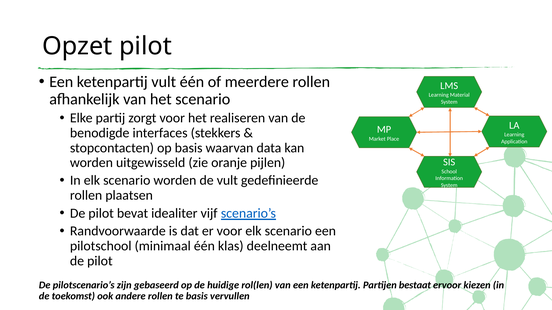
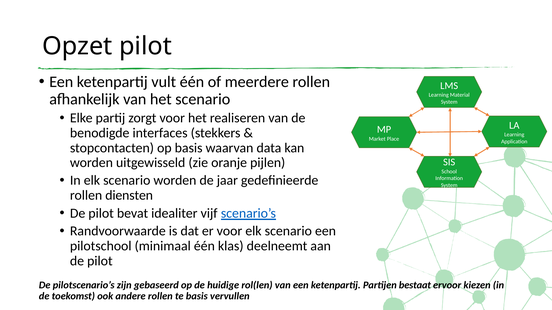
de vult: vult -> jaar (227, 181)
plaatsen: plaatsen -> diensten (129, 196)
